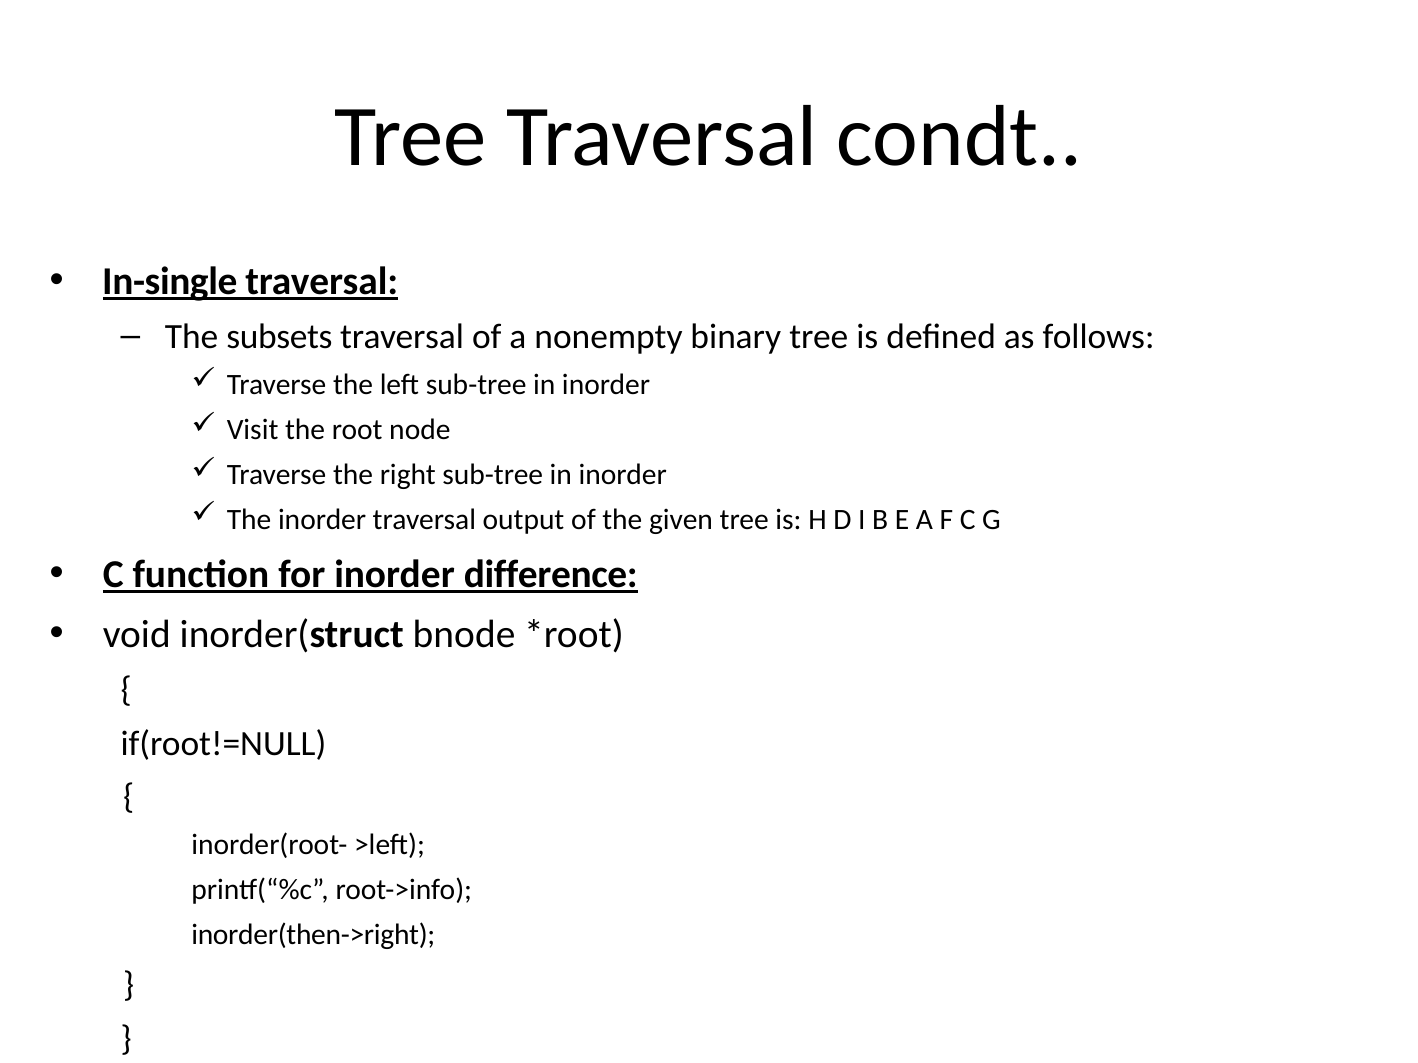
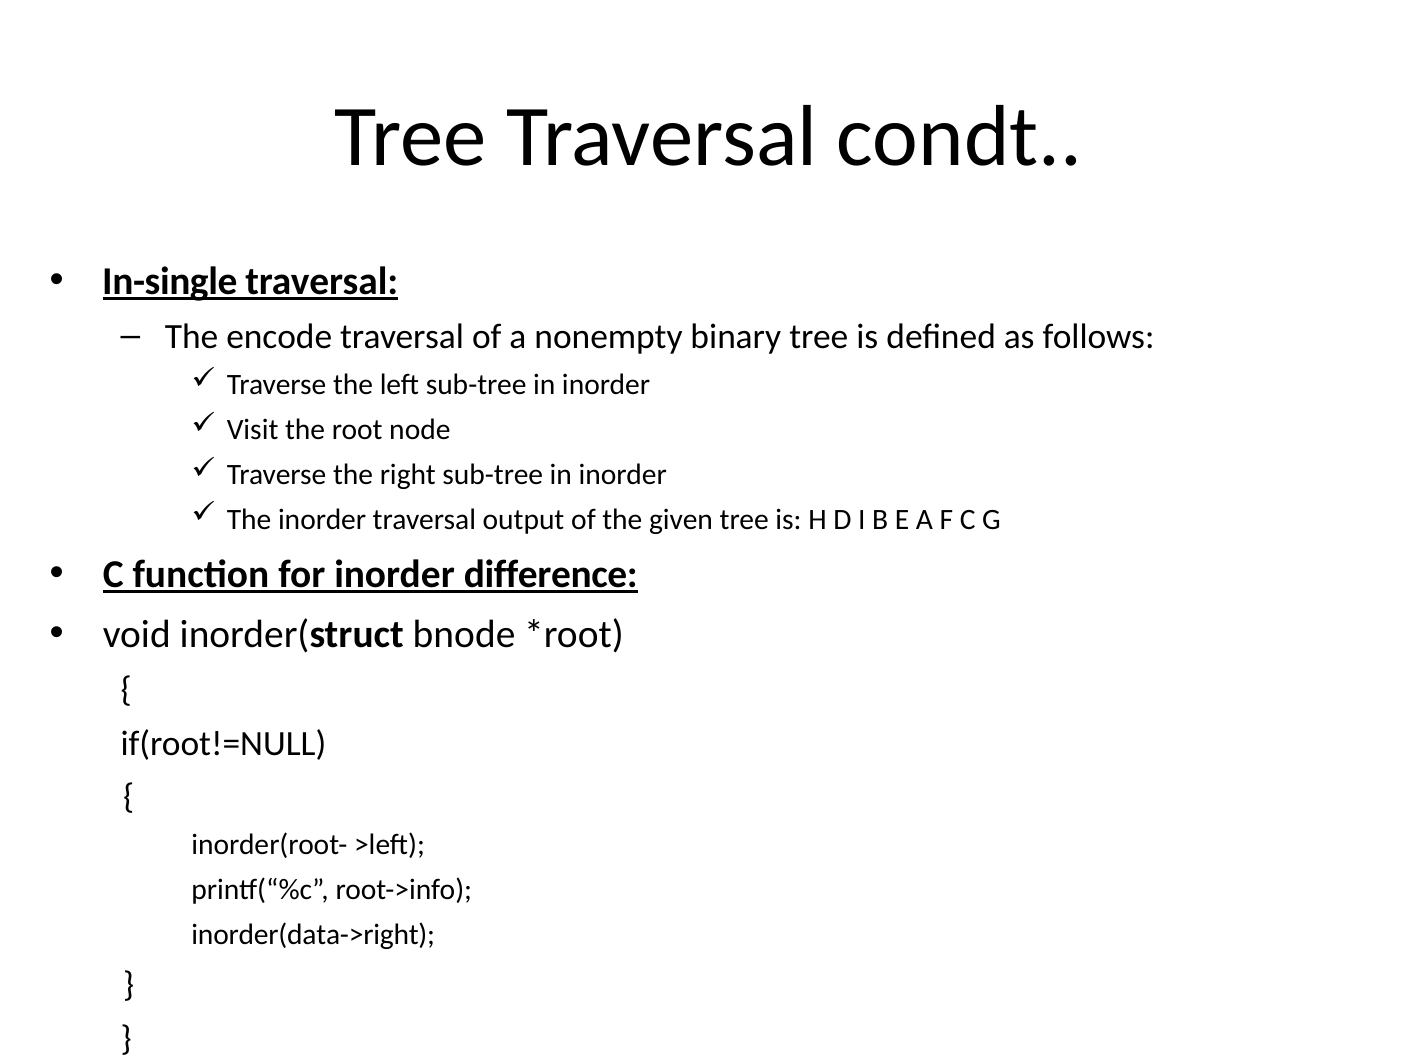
subsets: subsets -> encode (279, 337)
inorder(then->right: inorder(then->right -> inorder(data->right (313, 935)
